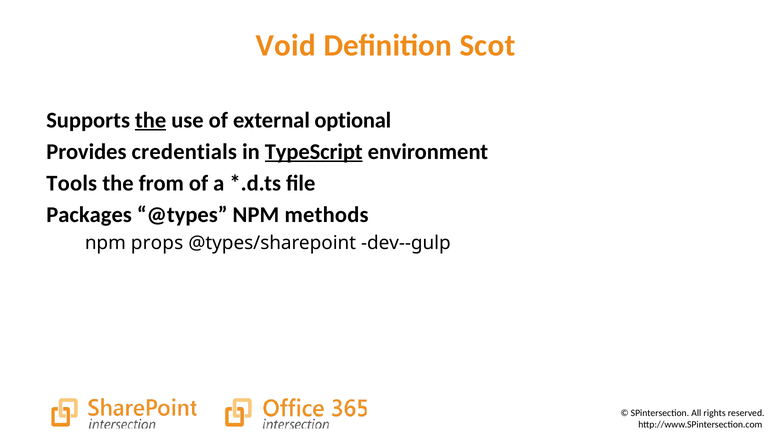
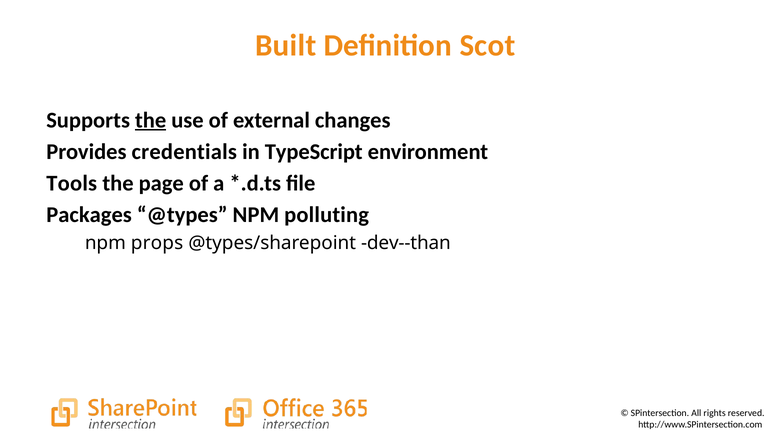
Void: Void -> Built (286, 46)
optional: optional -> changes (353, 120)
TypeScript underline: present -> none (314, 152)
from: from -> page (161, 183)
methods: methods -> polluting (327, 215)
dev--gulp: dev--gulp -> dev--than (406, 243)
